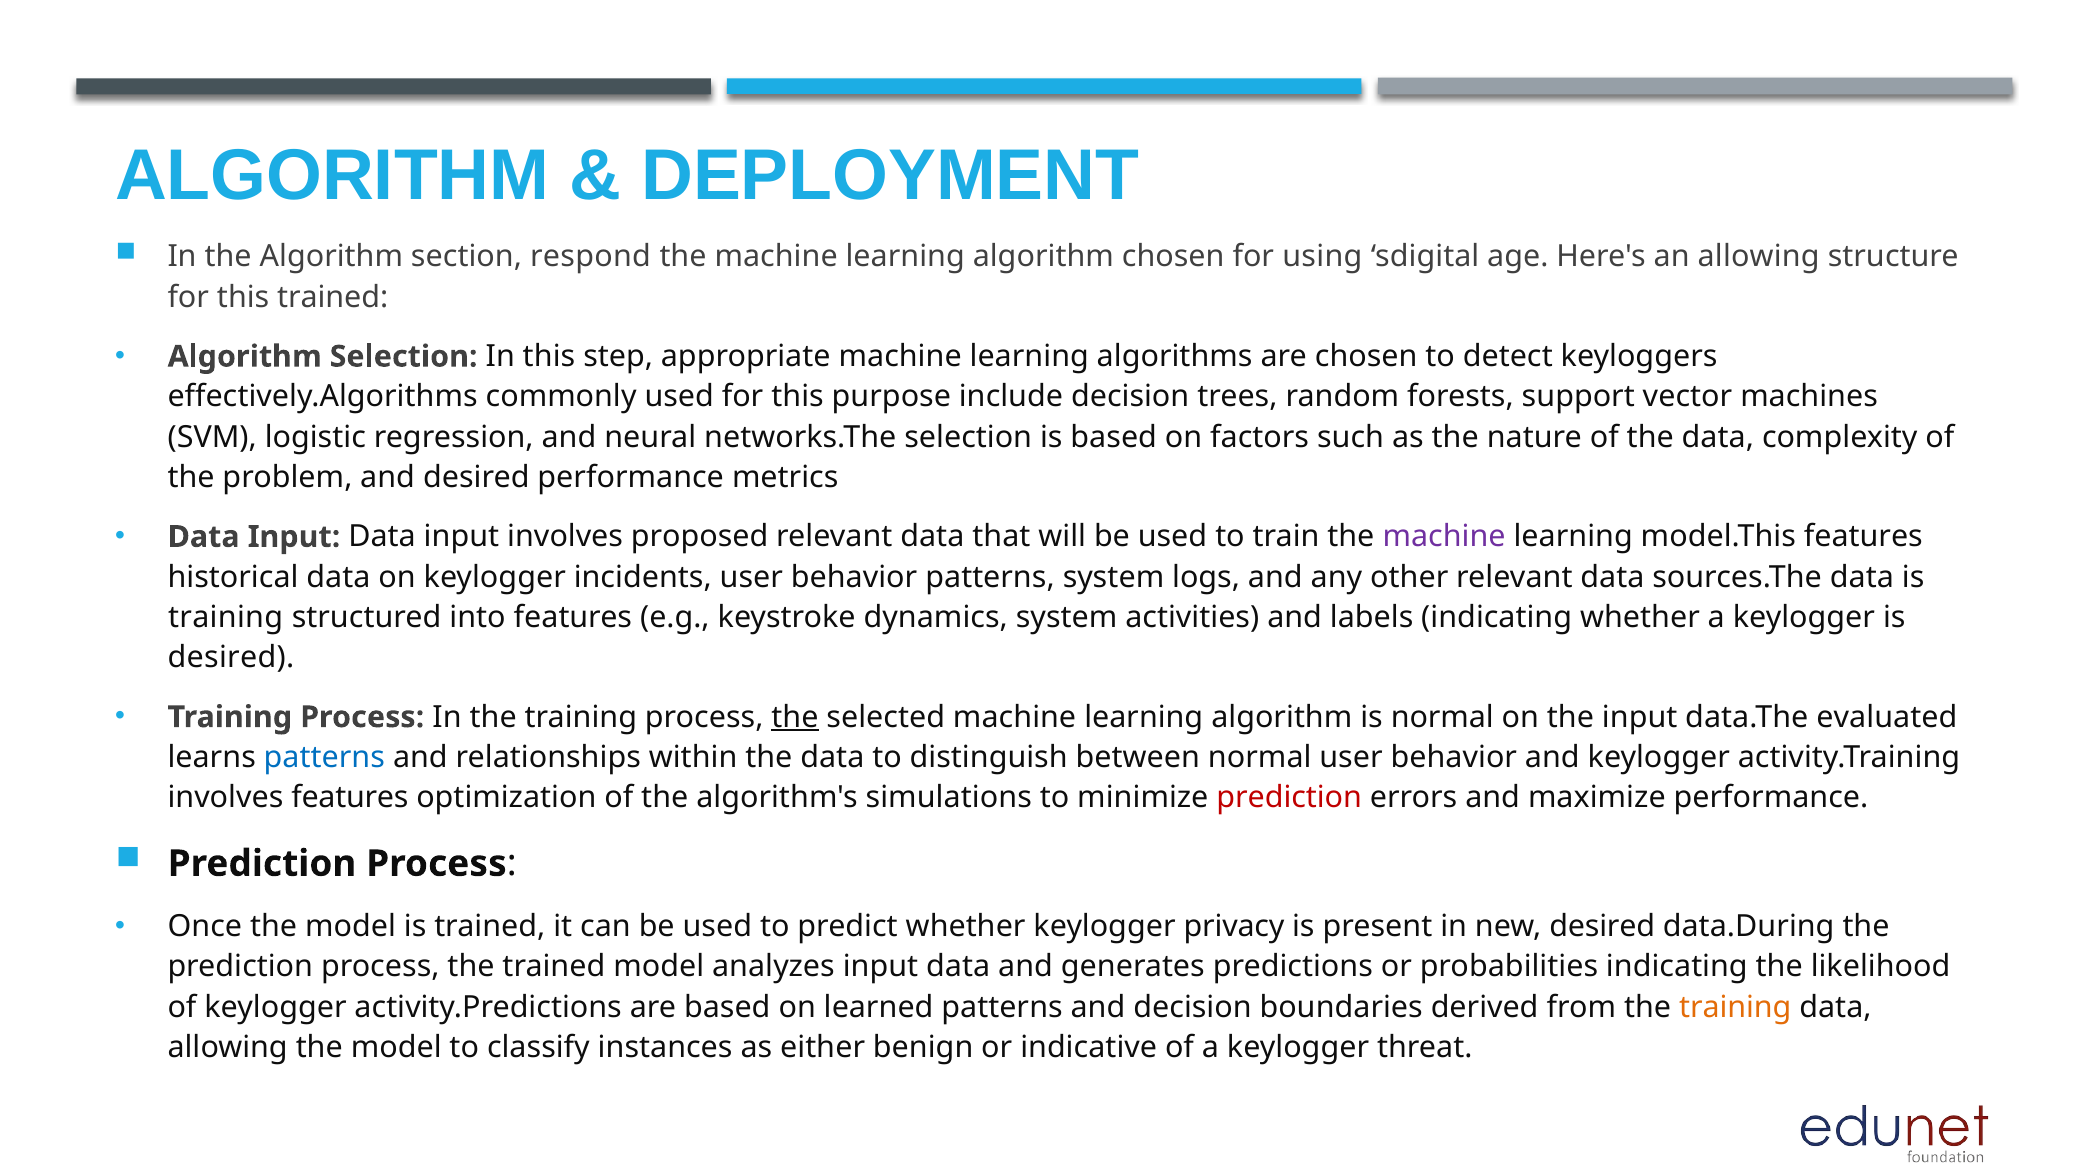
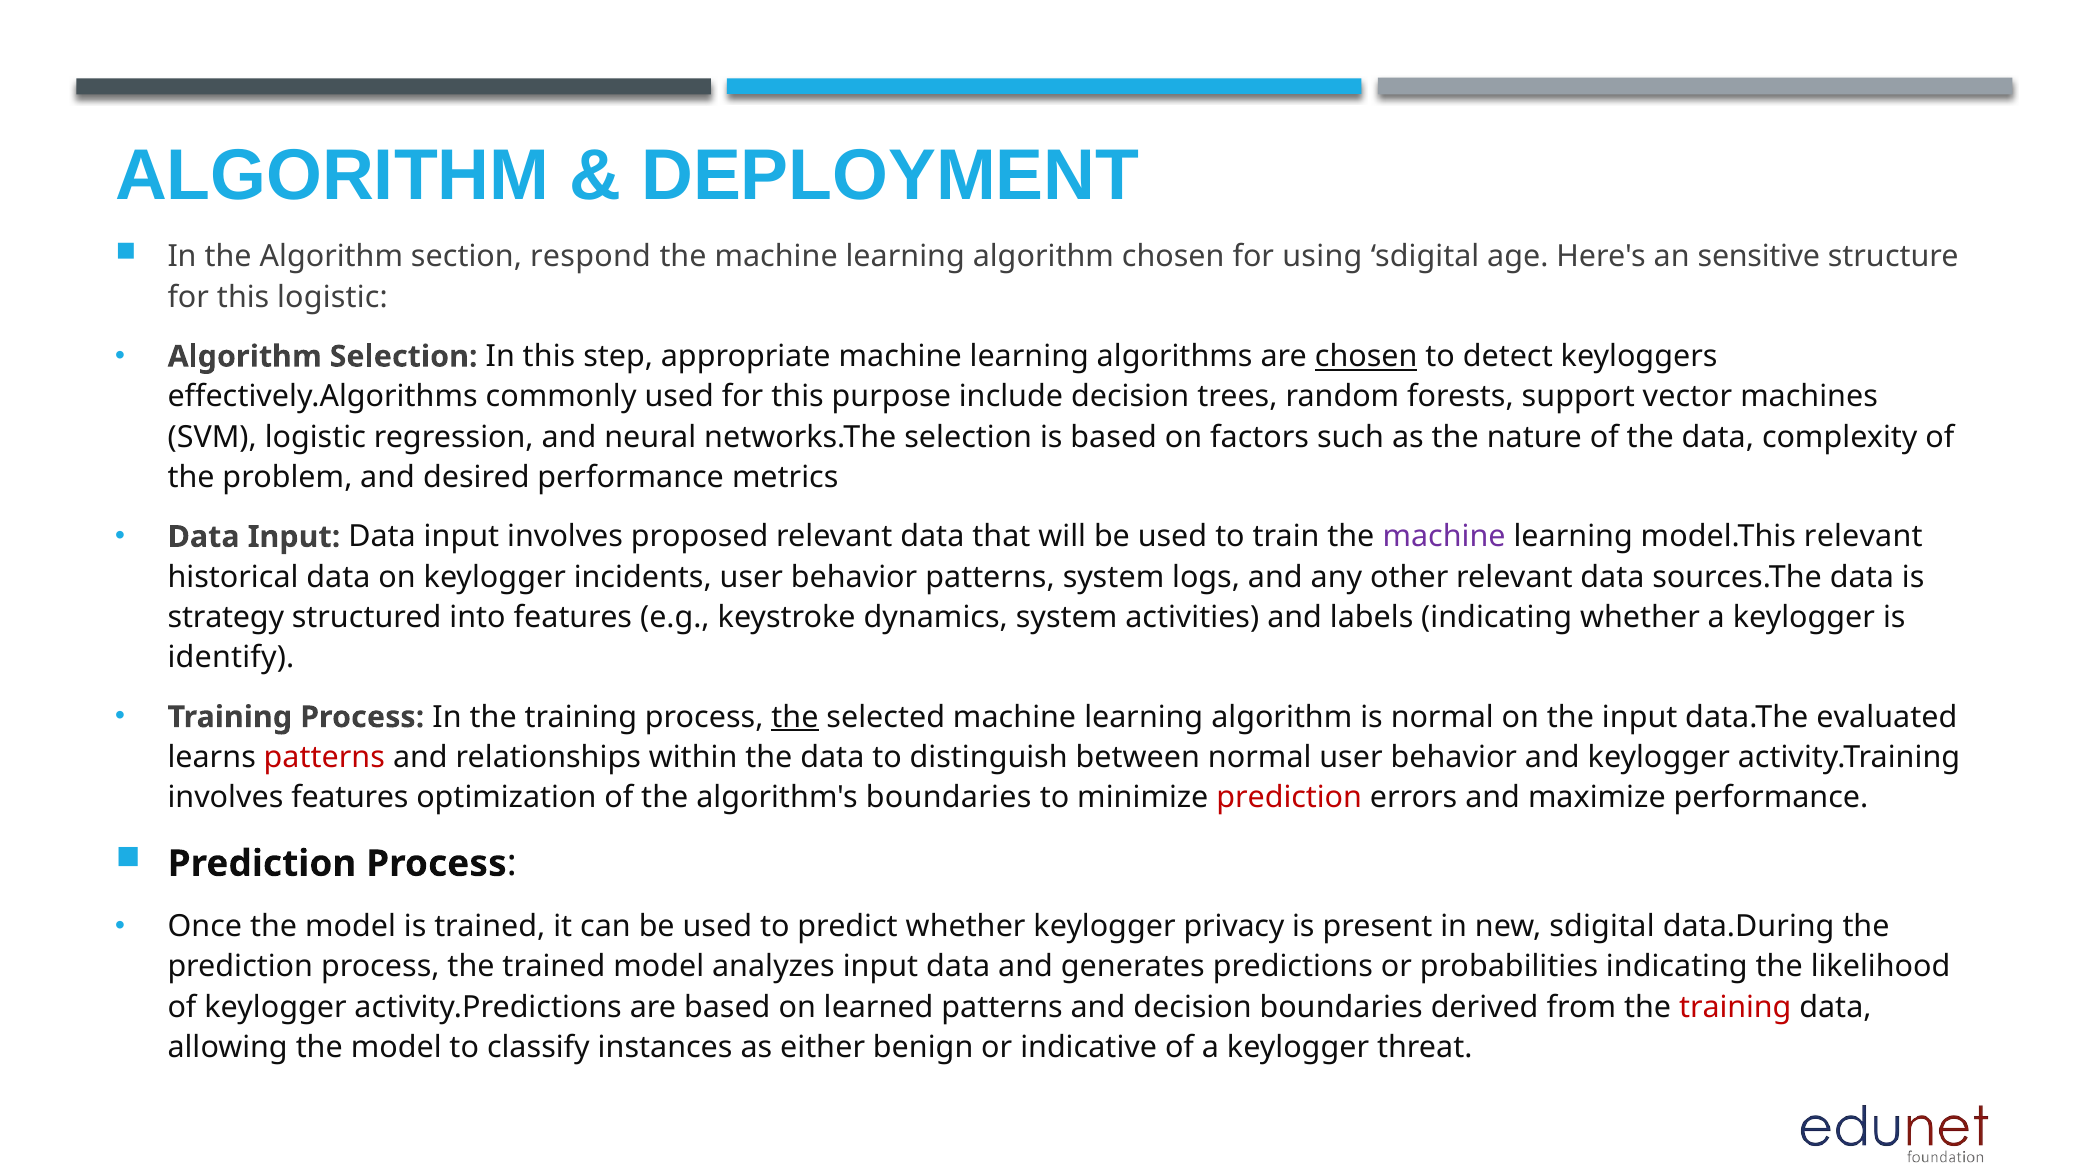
an allowing: allowing -> sensitive (1759, 257)
this trained: trained -> logistic (333, 297)
chosen underline: none -> present (1366, 357)
model.This features: features -> relevant (1863, 537)
training: training -> strategy (226, 617)
desired: desired -> identify (231, 658)
patterns colour: blue -> red (324, 757)
algorithm's simulations: simulations -> boundaries (949, 798)
new desired: desired -> sdigital (1602, 927)
training colour: orange -> red (1735, 1007)
